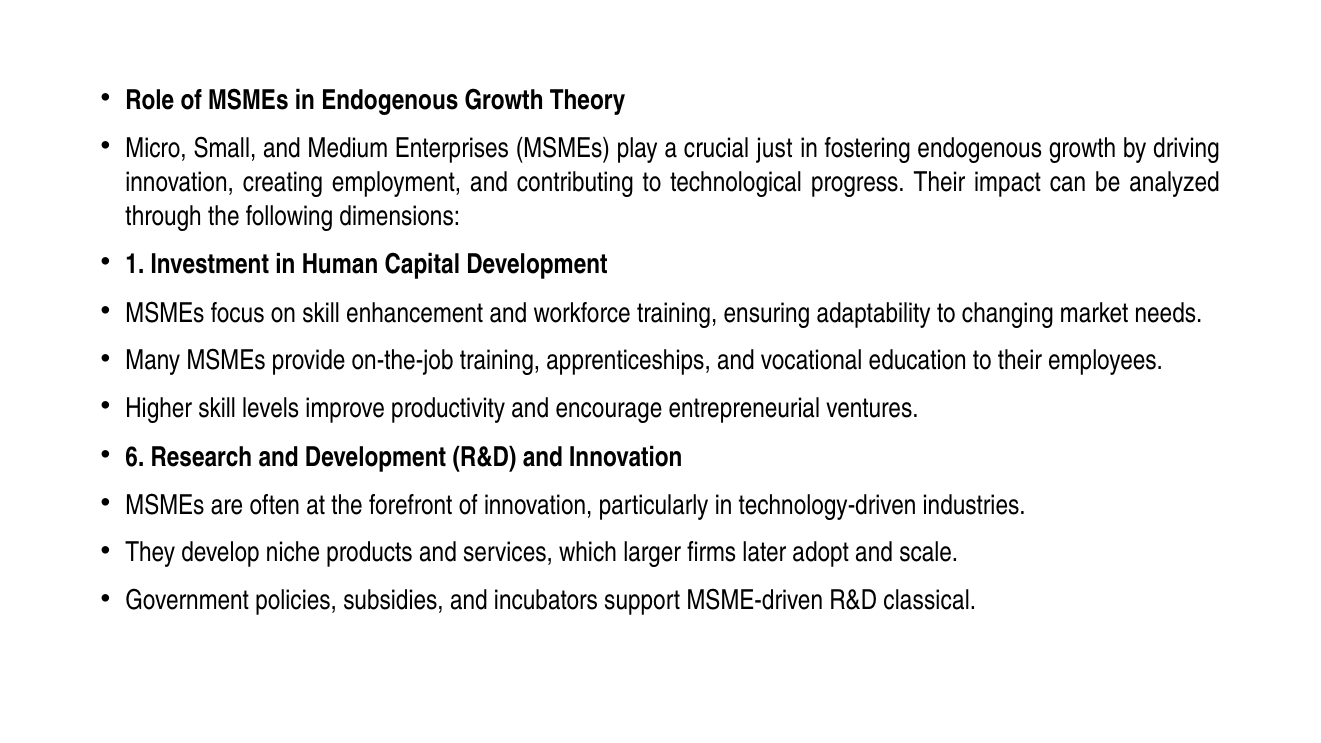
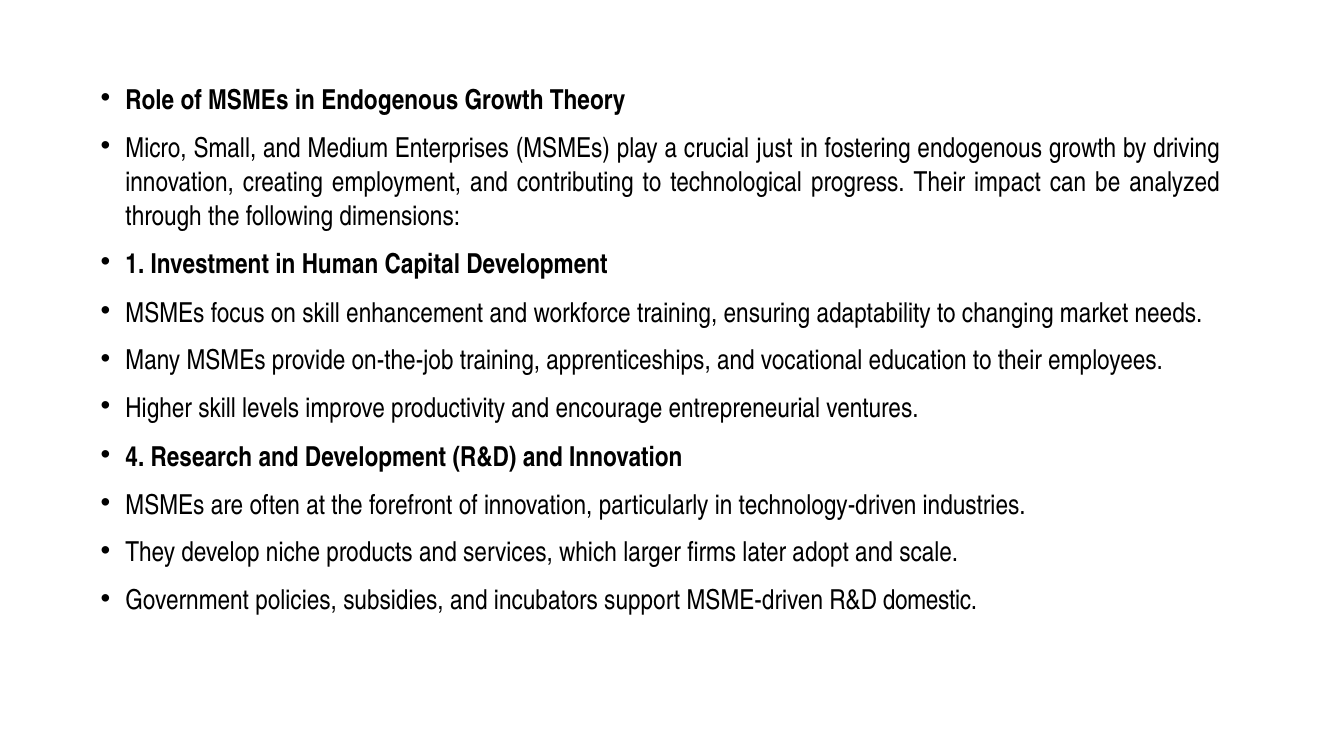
6: 6 -> 4 (135, 457)
classical: classical -> domestic (930, 601)
